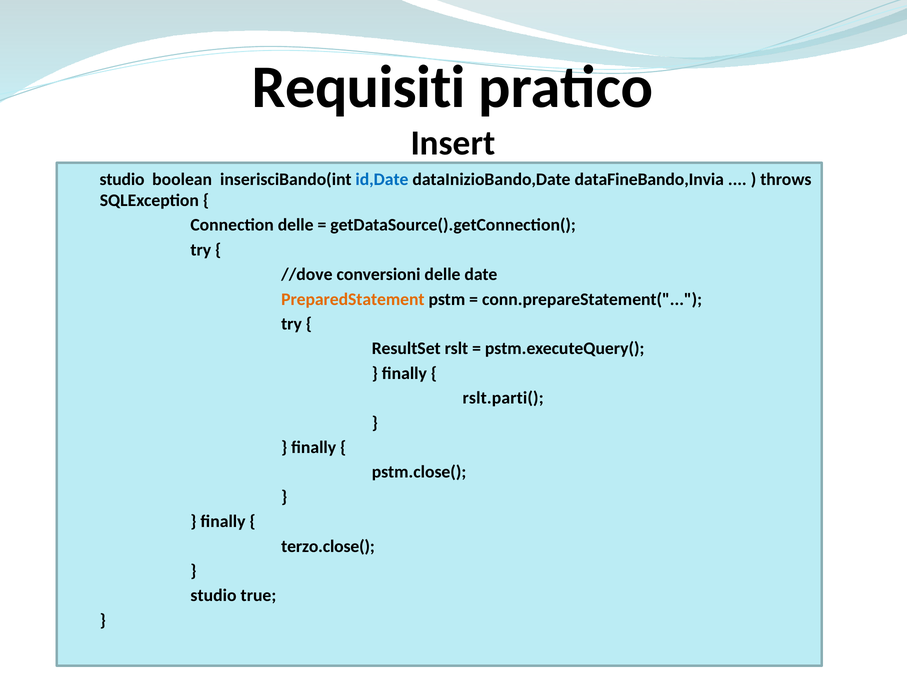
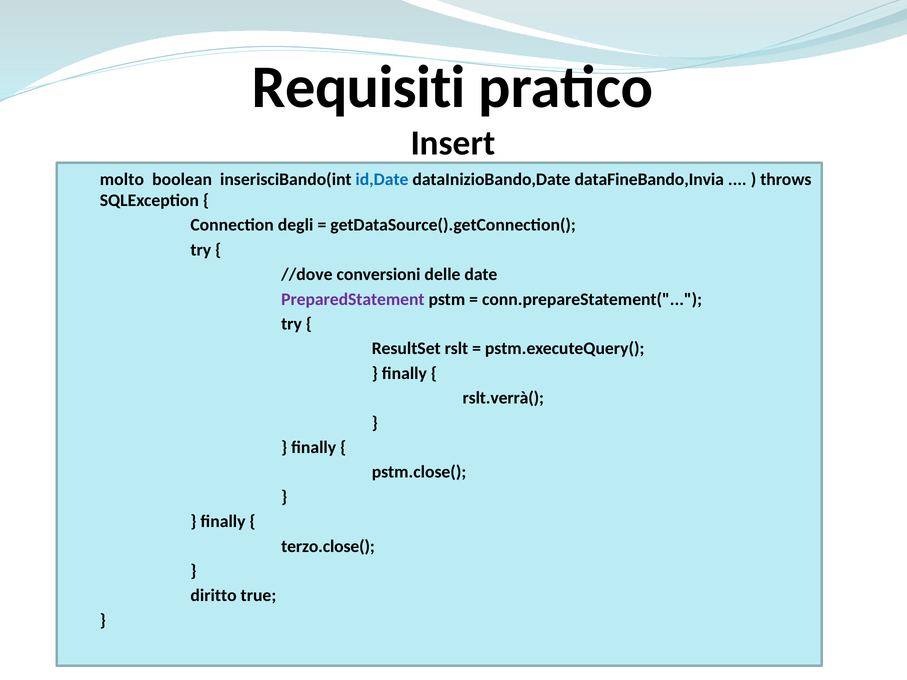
studio: studio -> molto (122, 179)
Connection delle: delle -> degli (296, 225)
PreparedStatement colour: orange -> purple (353, 299)
rslt.parti(: rslt.parti( -> rslt.verrà( (503, 398)
studio: studio -> diritto (214, 596)
